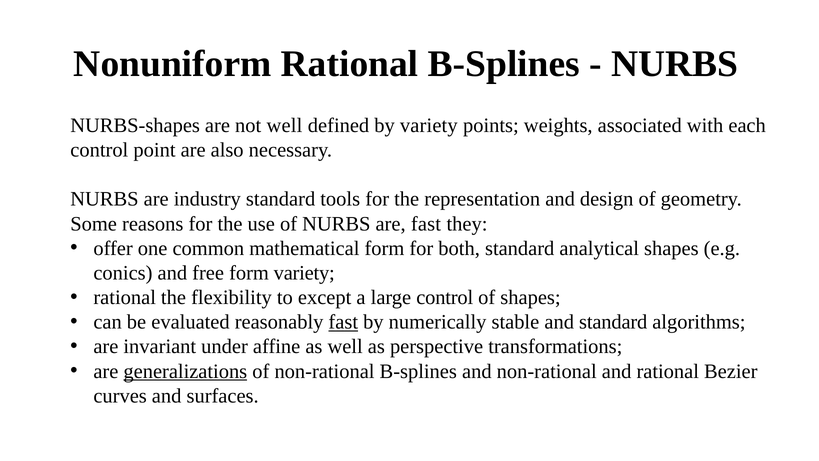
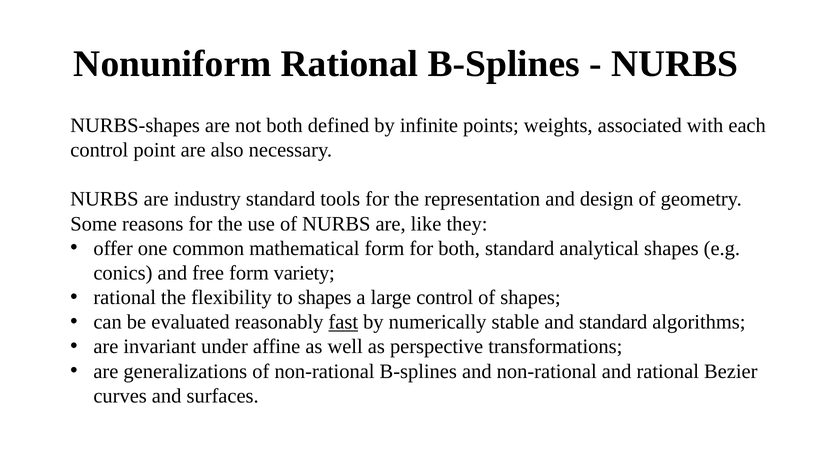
not well: well -> both (285, 125)
by variety: variety -> infinite (429, 125)
are fast: fast -> like (426, 224)
to except: except -> shapes (325, 297)
generalizations underline: present -> none (185, 371)
